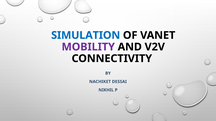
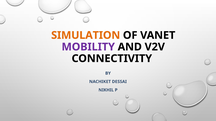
SIMULATION colour: blue -> orange (86, 35)
